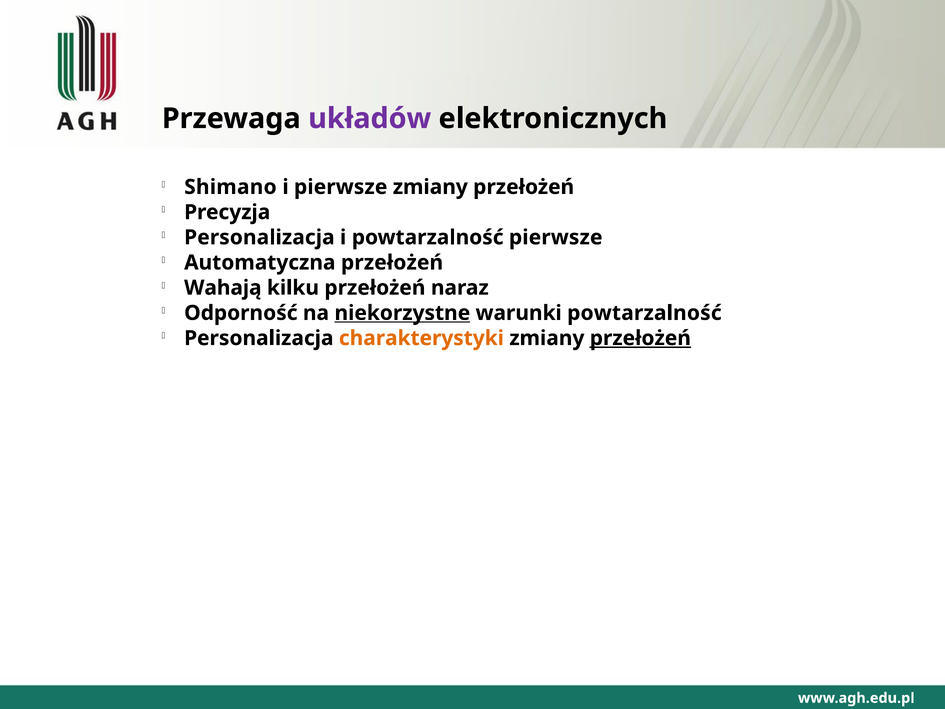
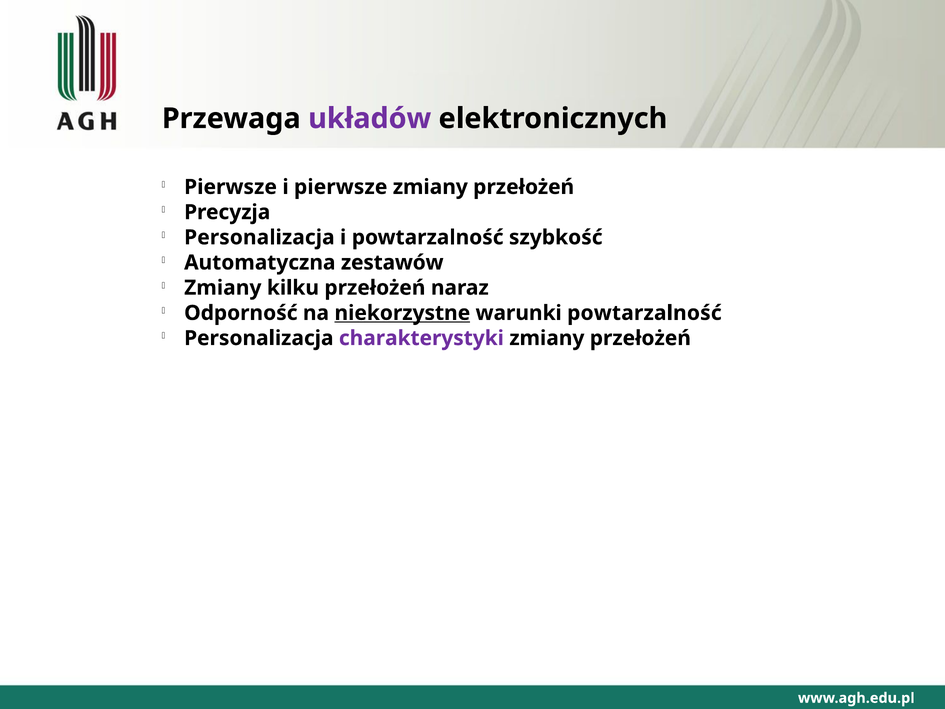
Shimano: Shimano -> Pierwsze (231, 187)
powtarzalność pierwsze: pierwsze -> szybkość (556, 237)
Automatyczna przełożeń: przełożeń -> zestawów (392, 263)
Wahają: Wahają -> Zmiany (223, 288)
charakterystyki colour: orange -> purple (421, 338)
przełożeń underline: present -> none (640, 338)
